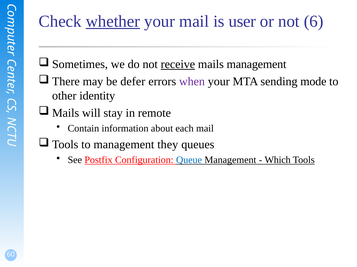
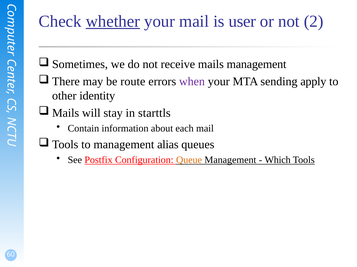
6: 6 -> 2 (314, 21)
receive underline: present -> none (178, 65)
defer: defer -> route (133, 82)
mode: mode -> apply (313, 82)
remote: remote -> starttls (154, 113)
they: they -> alias (168, 145)
Queue colour: blue -> orange (189, 160)
